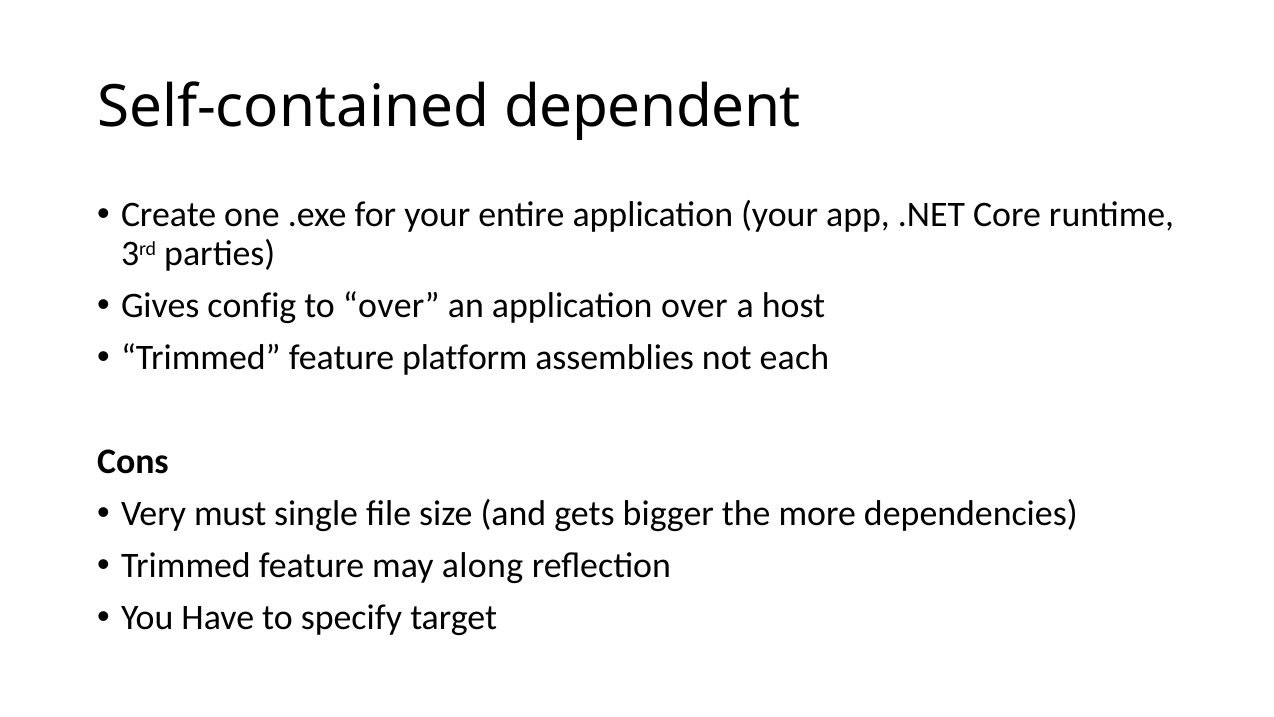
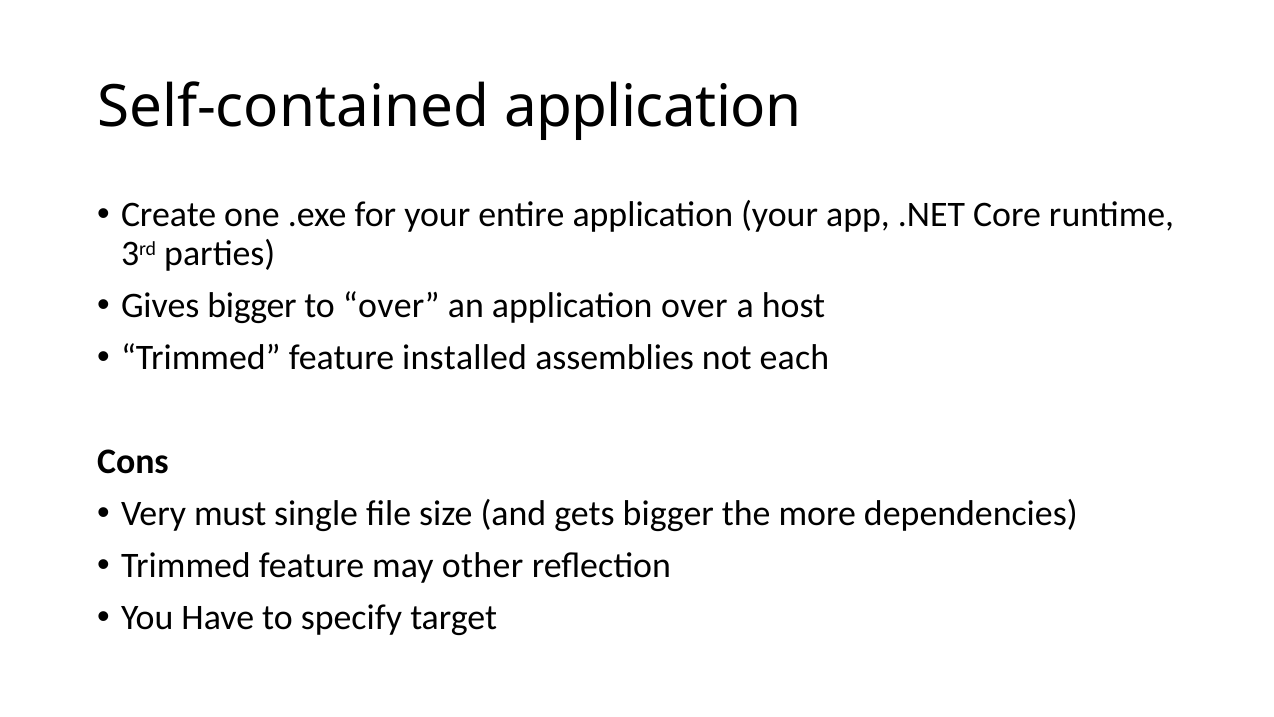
Self-contained dependent: dependent -> application (653, 107)
Gives config: config -> bigger (252, 305)
platform: platform -> installed (465, 358)
along: along -> other (483, 566)
